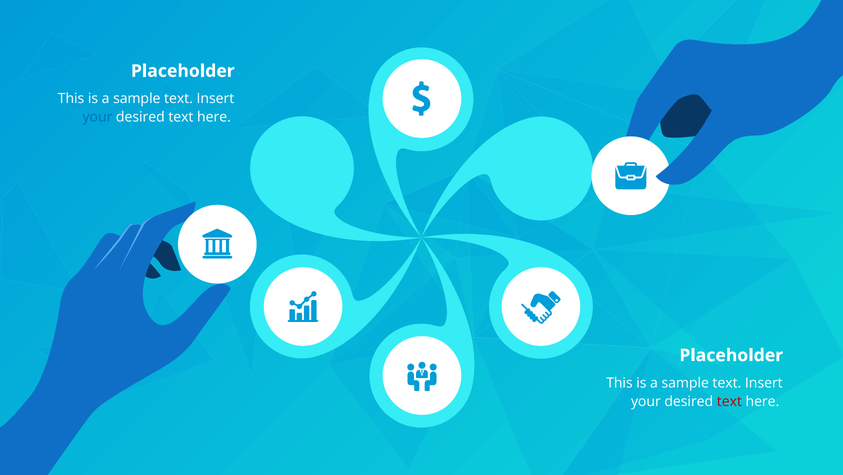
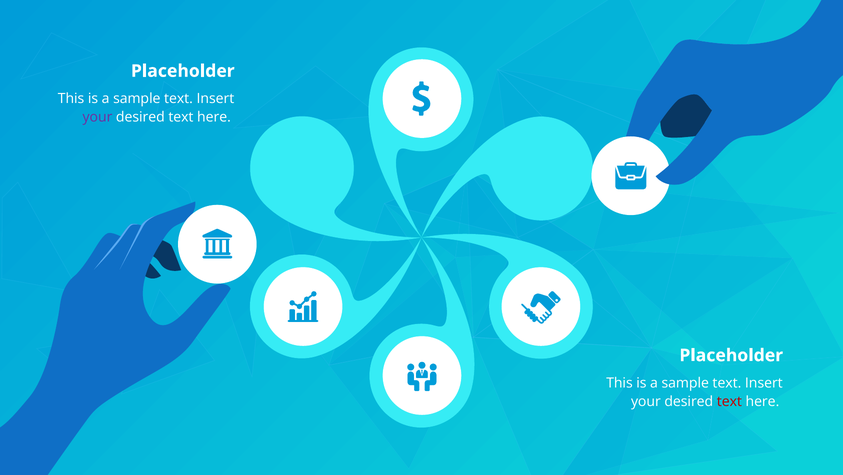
your colour: blue -> purple (97, 117)
